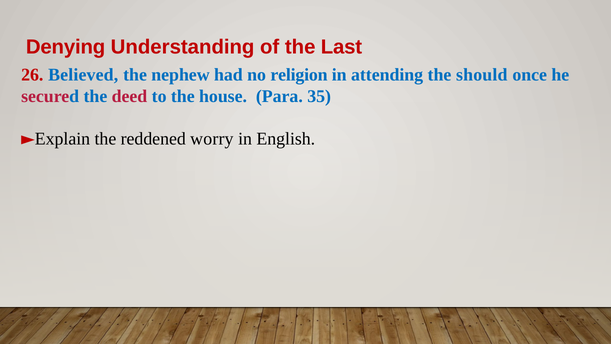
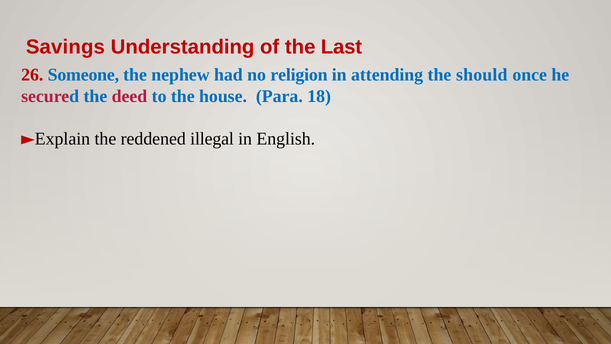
Denying: Denying -> Savings (65, 47)
Believed: Believed -> Someone (83, 75)
35: 35 -> 18 (319, 96)
worry: worry -> illegal (212, 139)
